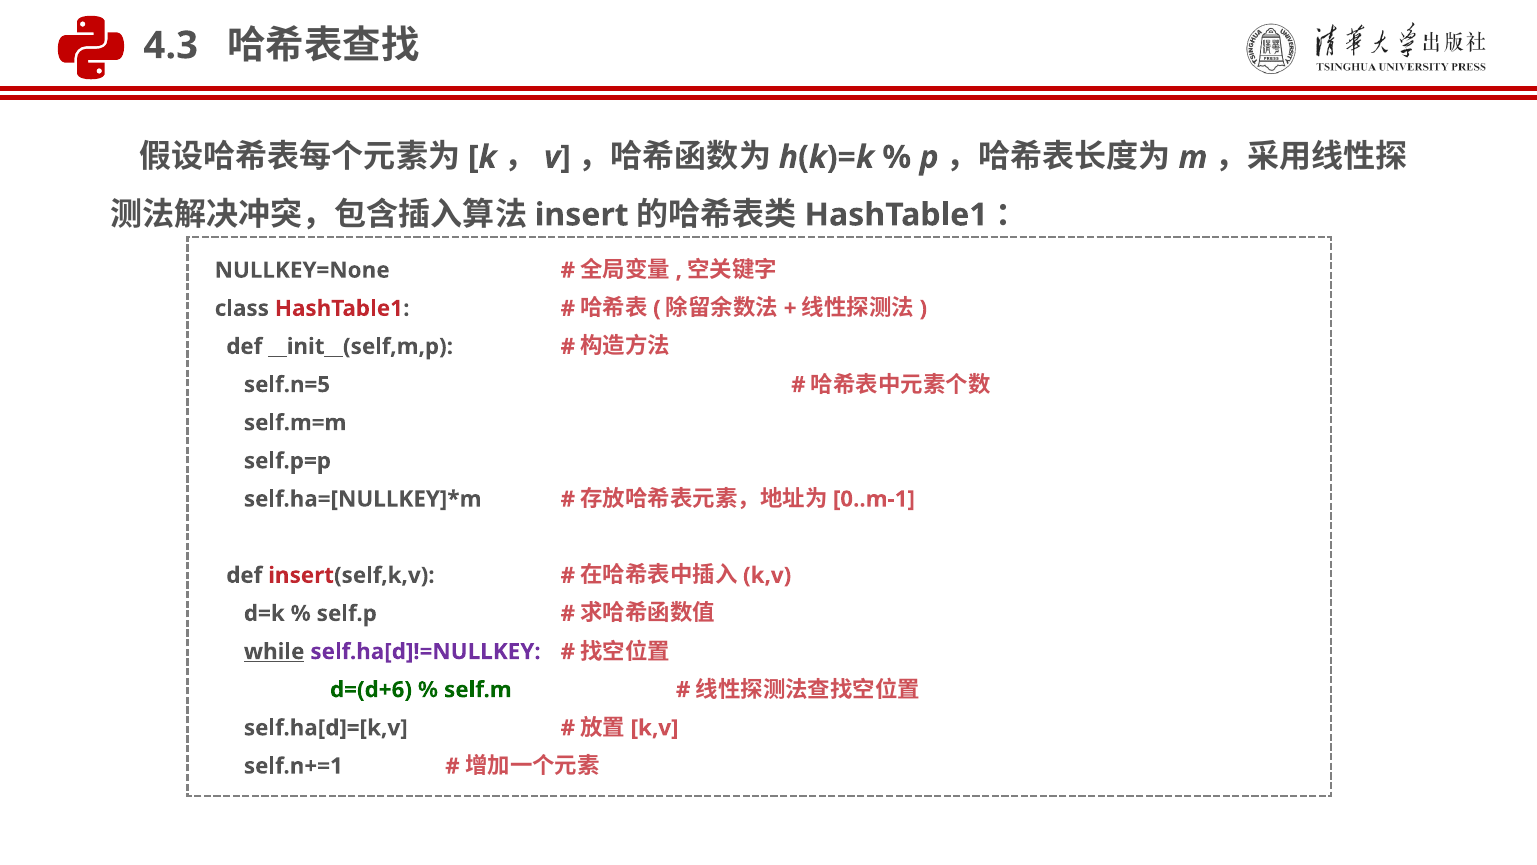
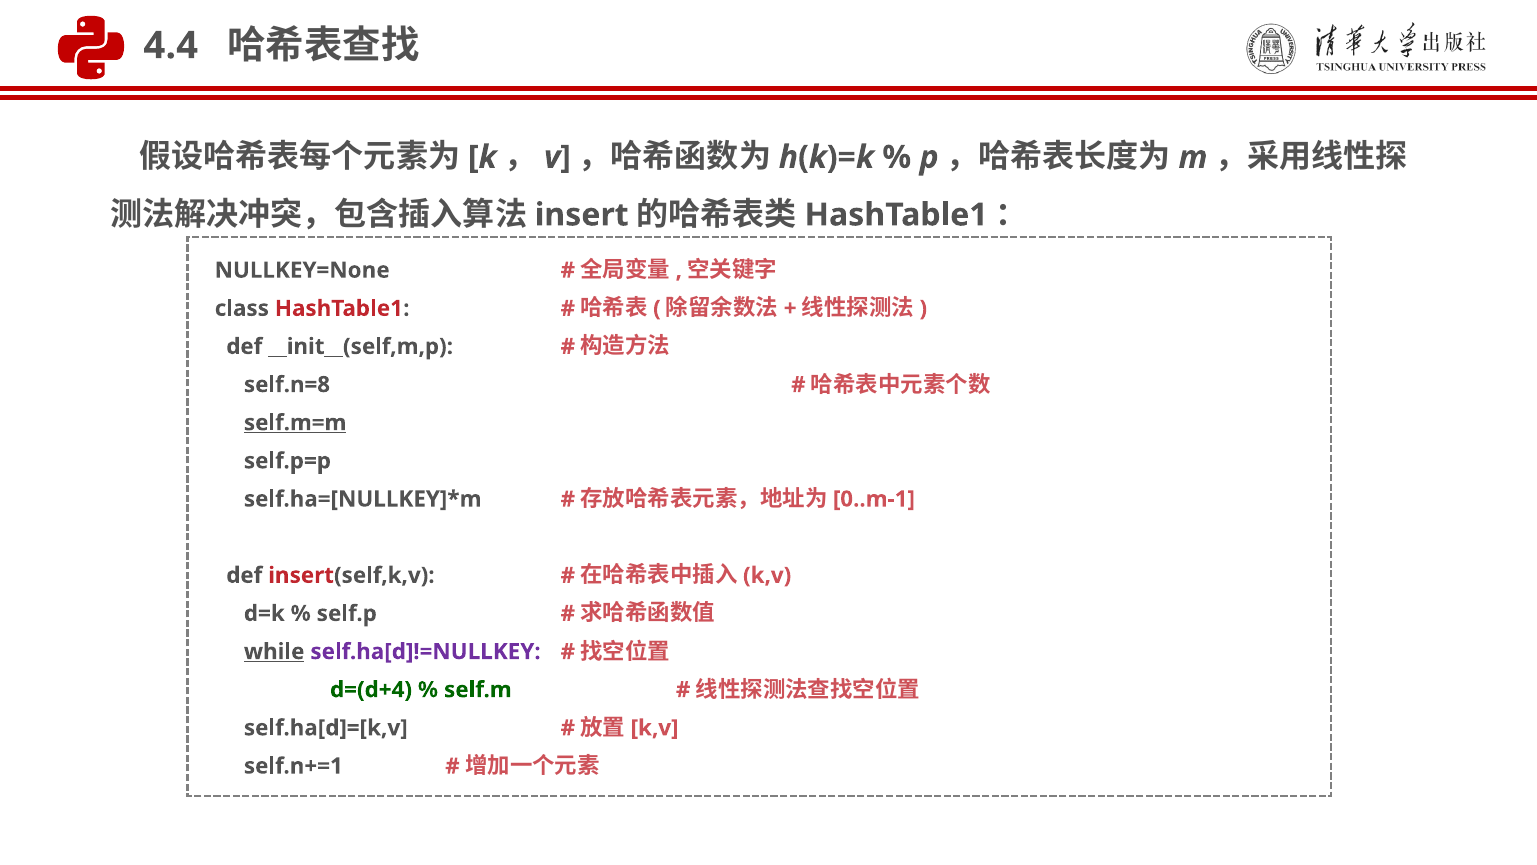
4.3: 4.3 -> 4.4 (171, 45)
self.n=5: self.n=5 -> self.n=8 (287, 384)
self.m=m underline: none -> present (295, 423)
d=(d+6: d=(d+6 -> d=(d+4 (371, 689)
